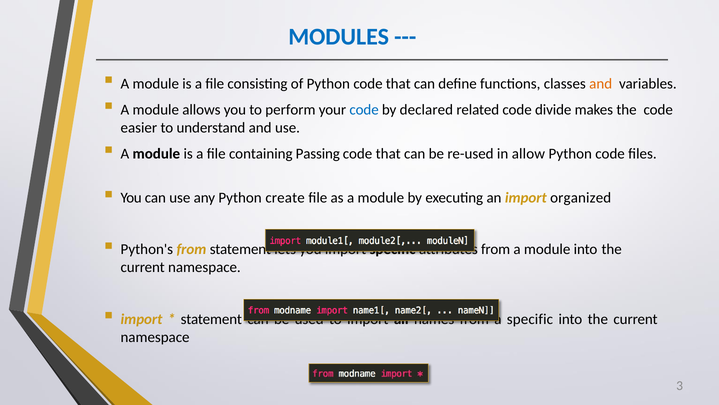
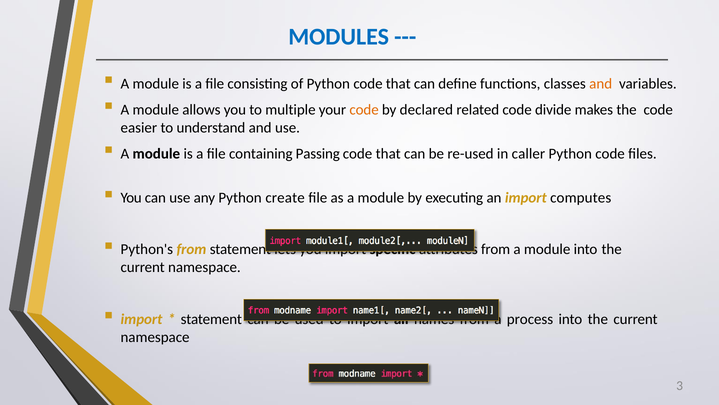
perform: perform -> multiple (290, 110)
code colour: blue -> orange (364, 110)
allow: allow -> caller (528, 154)
organized: organized -> computes (581, 198)
specific: specific -> process (530, 319)
